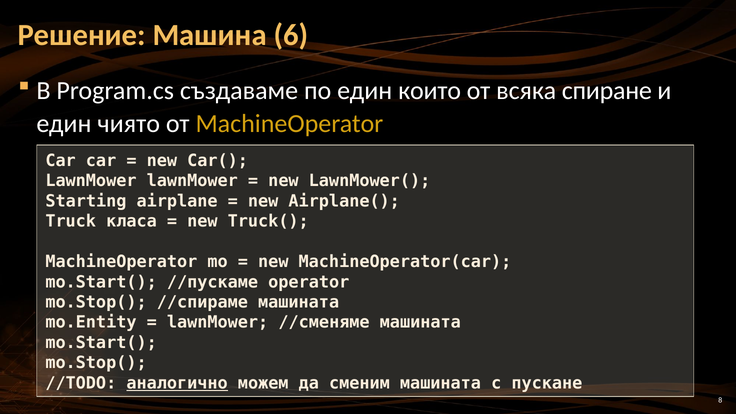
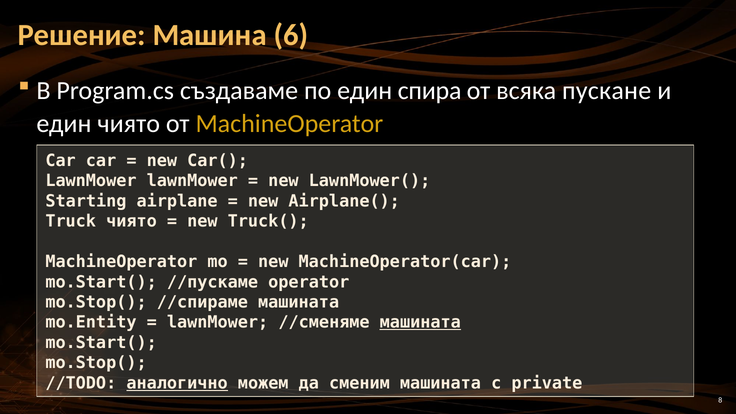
които: които -> спира (430, 91)
спиране: спиране -> пускане (607, 91)
Truck класа: класа -> чиято (131, 221)
машината underline: none -> present (420, 323)
пускане: пускане -> private (547, 383)
